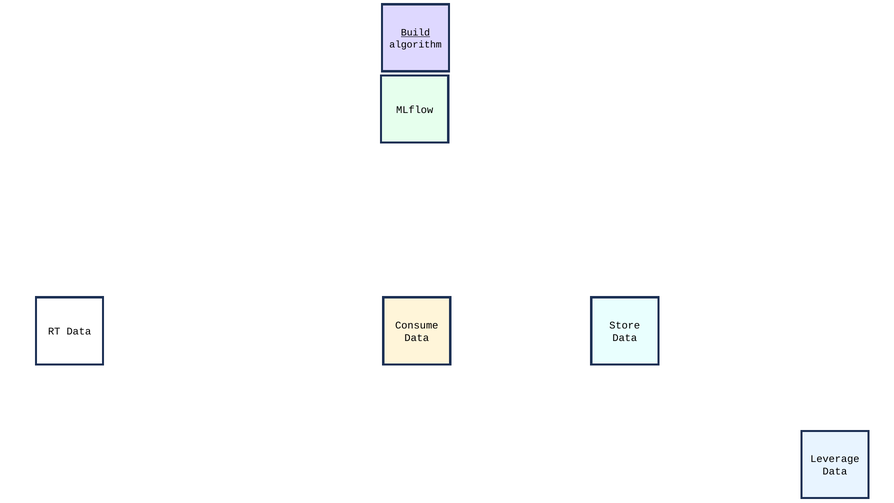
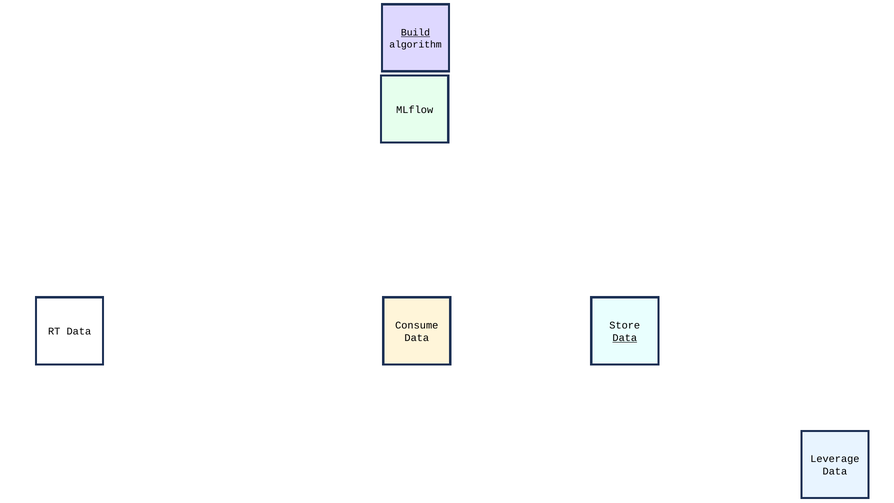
Data underline: none -> present (625, 338)
